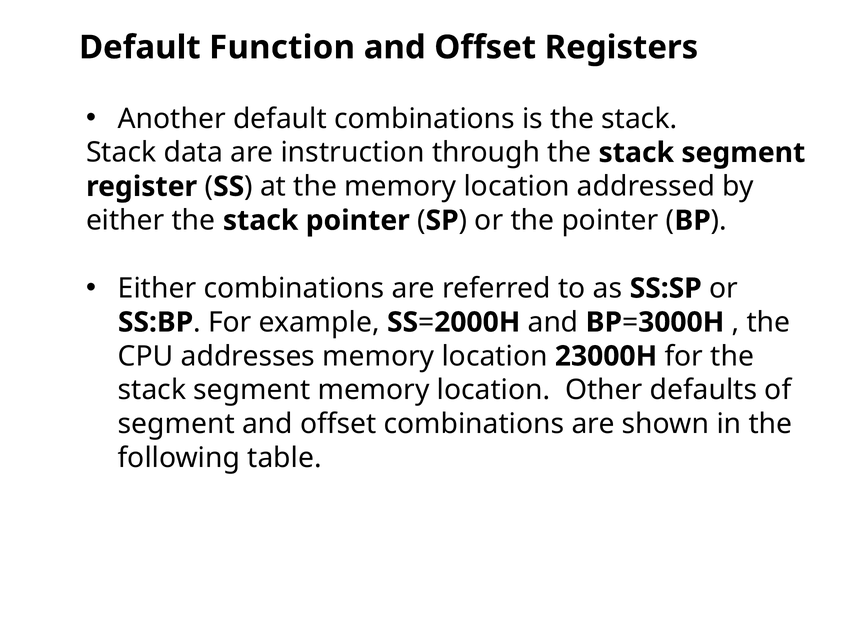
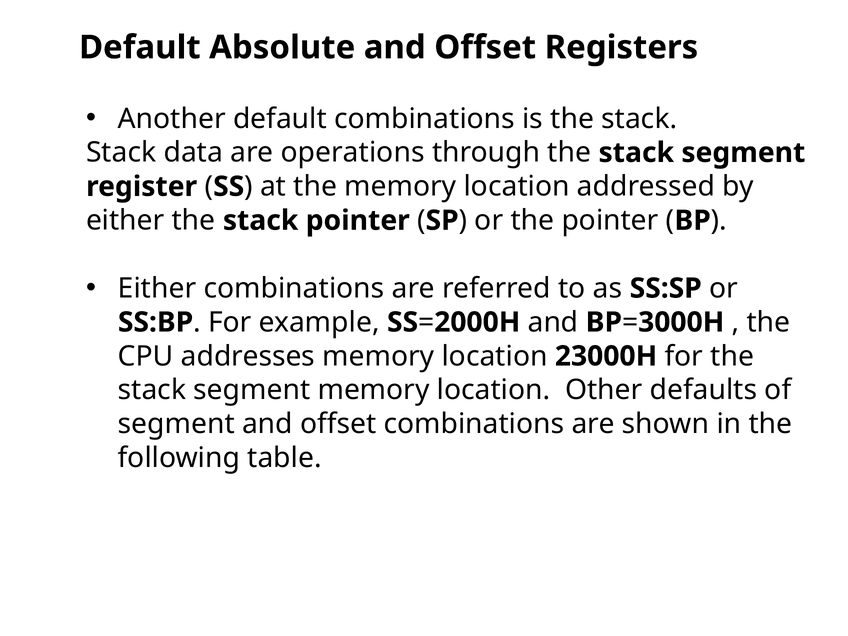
Function: Function -> Absolute (282, 47)
instruction: instruction -> operations (353, 153)
